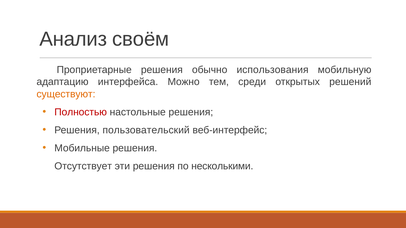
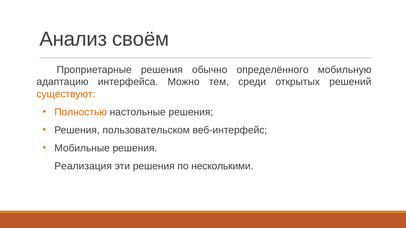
использования: использования -> определённого (273, 70)
Полностью colour: red -> orange (81, 112)
пользовательский: пользовательский -> пользовательском (146, 130)
Отсутствует: Отсутствует -> Реализация (83, 167)
